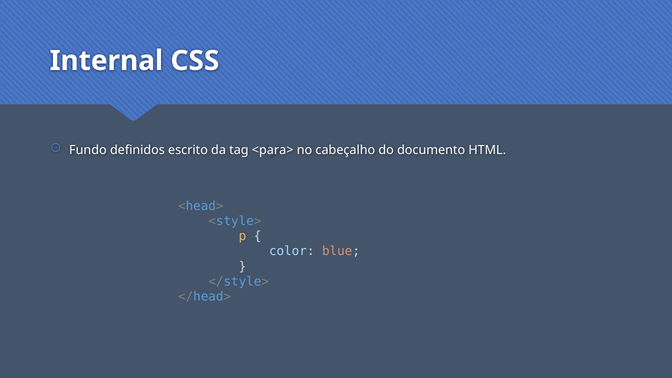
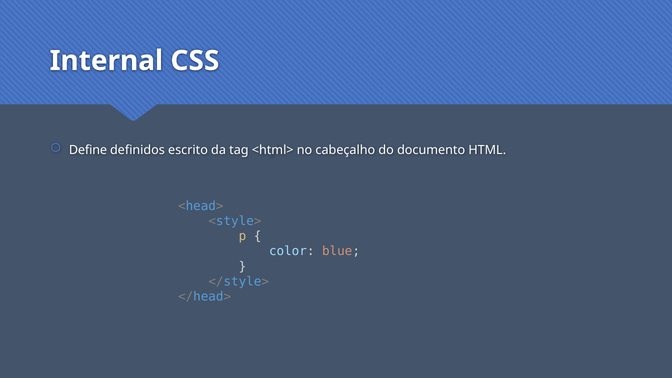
Fundo: Fundo -> Define (88, 150)
<para>: <para> -> <html> (273, 150)
